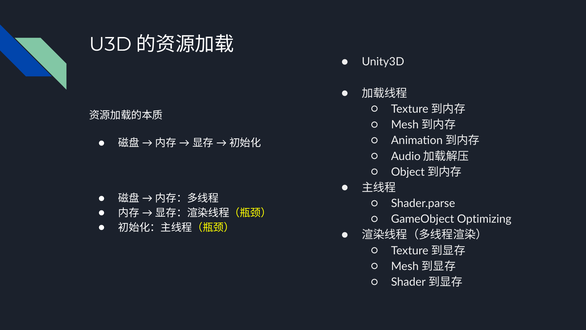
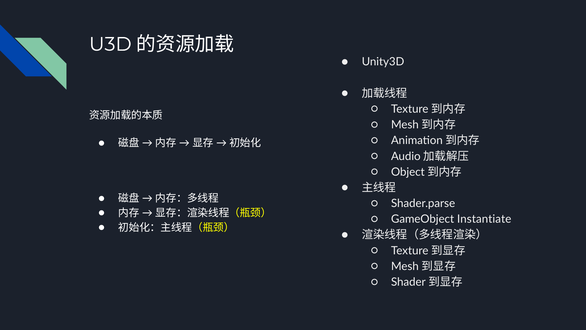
Optimizing: Optimizing -> Instantiate (484, 219)
